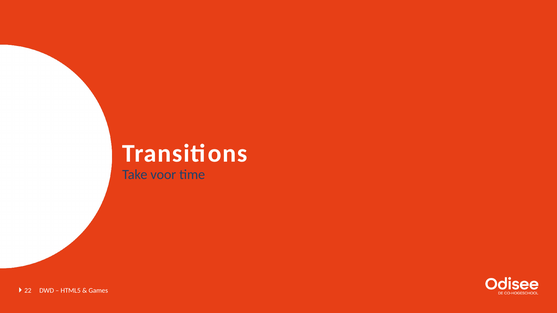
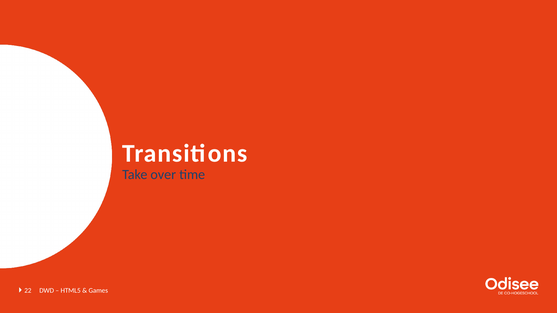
voor: voor -> over (163, 175)
